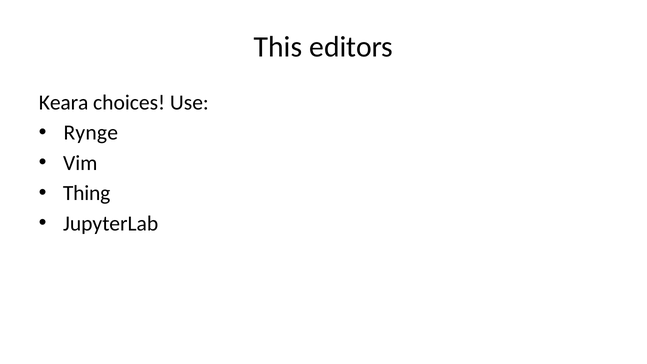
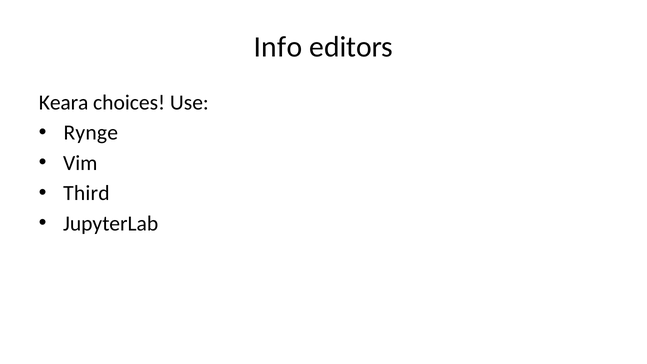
This: This -> Info (278, 47)
Thing: Thing -> Third (86, 193)
